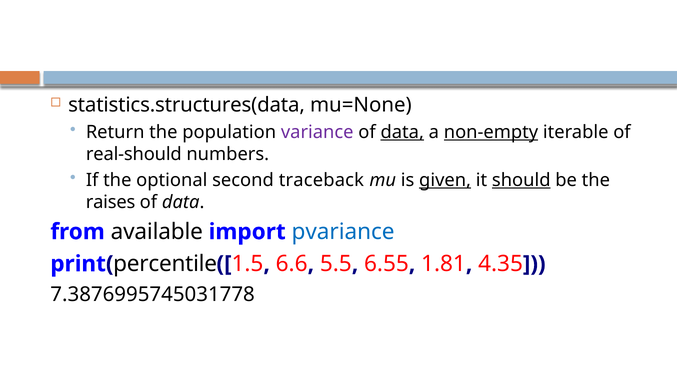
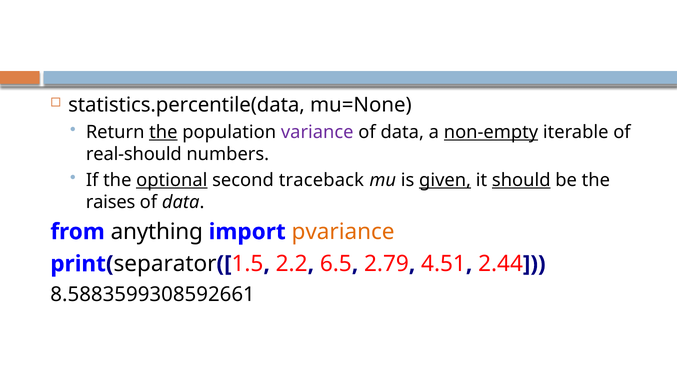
statistics.structures(data: statistics.structures(data -> statistics.percentile(data (186, 105)
the underline: none -> present (163, 132)
data underline: present -> none (402, 132)
optional underline: none -> present (172, 180)
available: available -> anything (157, 232)
pvariance colour: blue -> orange (343, 232)
percentile: percentile -> separator (165, 264)
6.6: 6.6 -> 2.2 (292, 264)
5.5: 5.5 -> 6.5 (336, 264)
6.55: 6.55 -> 2.79 (386, 264)
1.81: 1.81 -> 4.51 (443, 264)
4.35: 4.35 -> 2.44 (501, 264)
7.3876995745031778: 7.3876995745031778 -> 8.5883599308592661 (153, 294)
